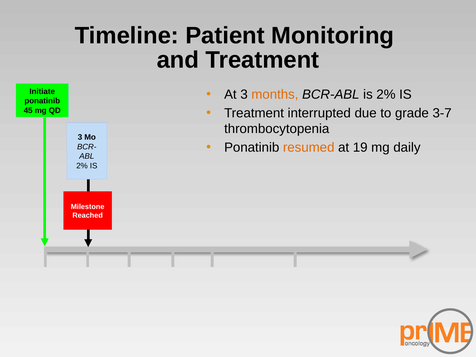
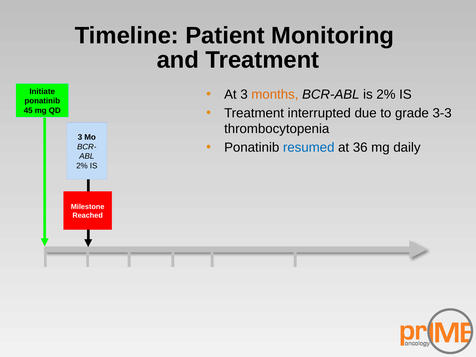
3-7: 3-7 -> 3-3 (442, 113)
resumed colour: orange -> blue (309, 147)
19: 19 -> 36 (360, 147)
